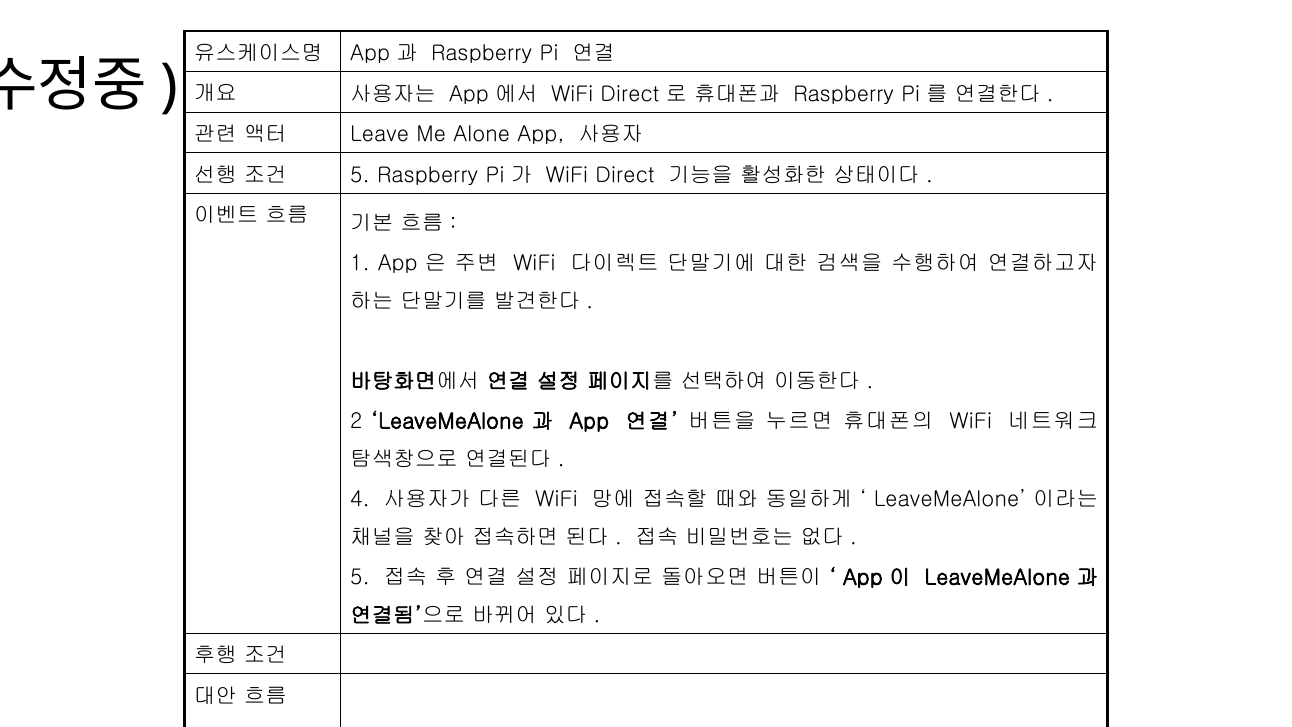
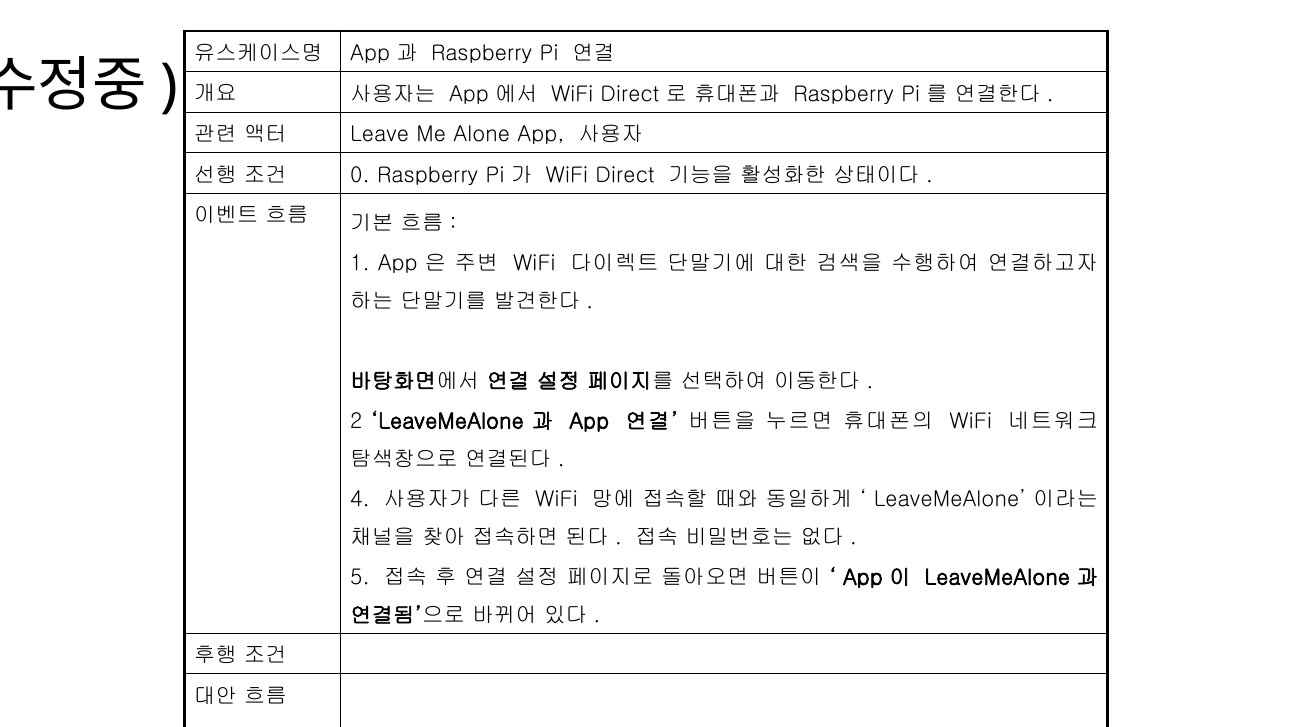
5: 5 -> 0 (360, 175)
